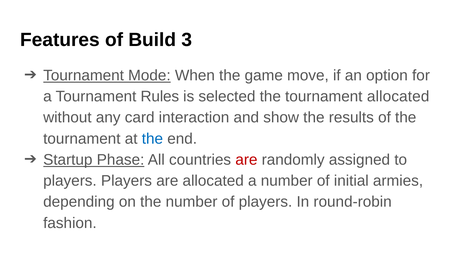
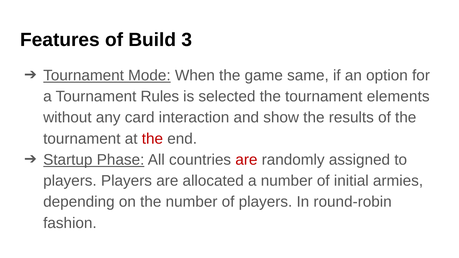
move: move -> same (308, 75)
tournament allocated: allocated -> elements (398, 97)
the colour: blue -> red (152, 139)
